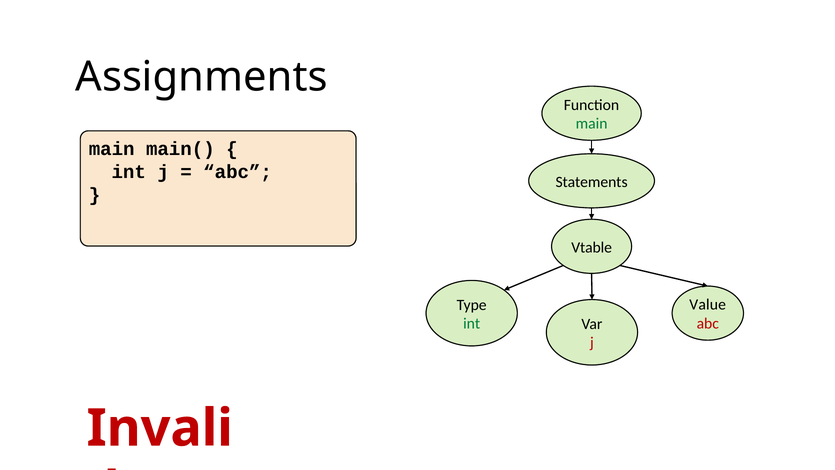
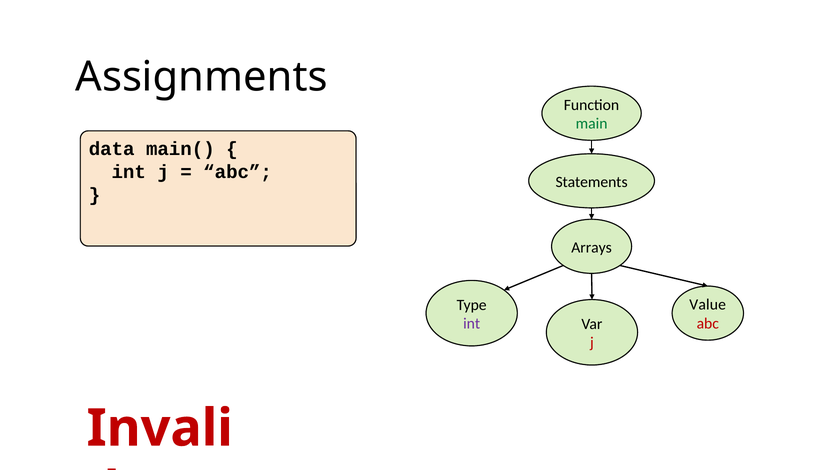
main: main -> data (112, 149)
Vtable: Vtable -> Arrays (592, 247)
int colour: green -> purple (472, 323)
